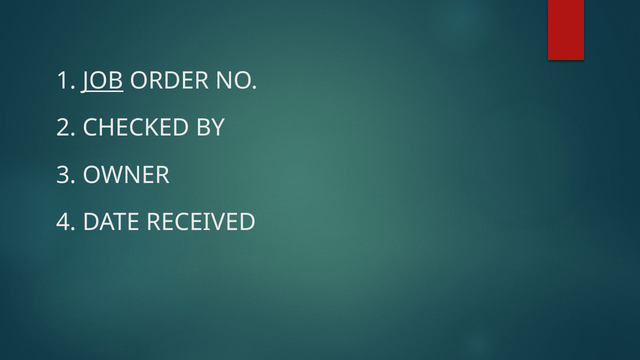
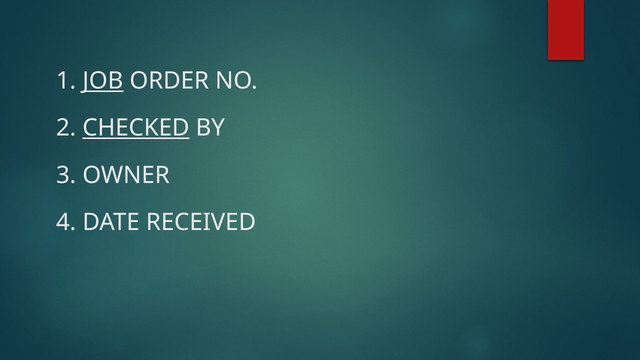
CHECKED underline: none -> present (136, 128)
